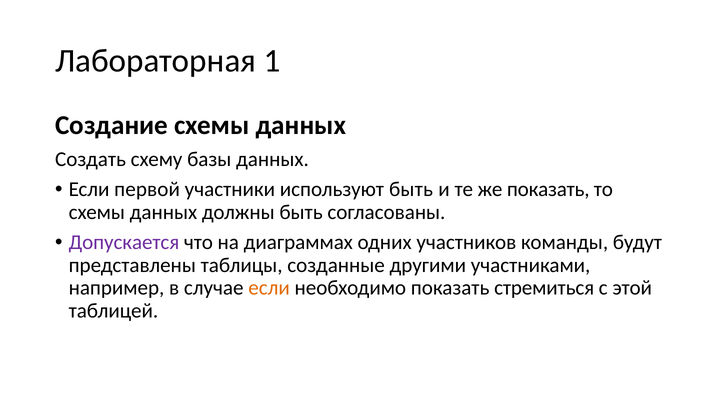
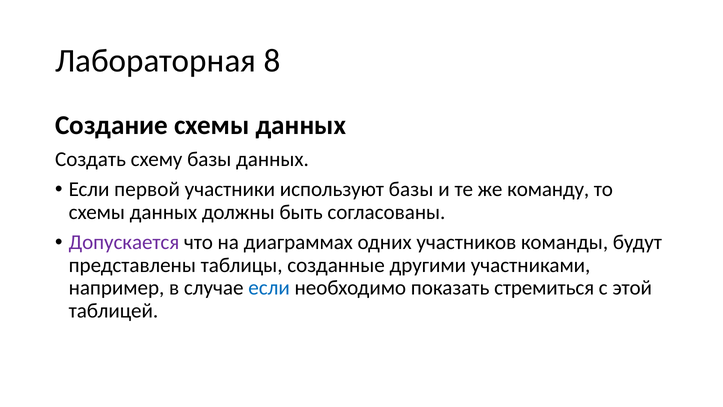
1: 1 -> 8 (272, 61)
используют быть: быть -> базы (411, 189)
же показать: показать -> команду (548, 189)
если colour: orange -> blue (269, 288)
